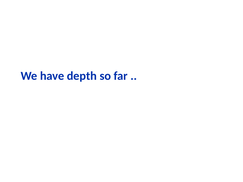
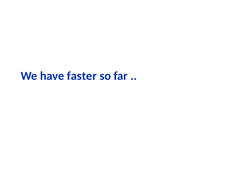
depth: depth -> faster (82, 76)
